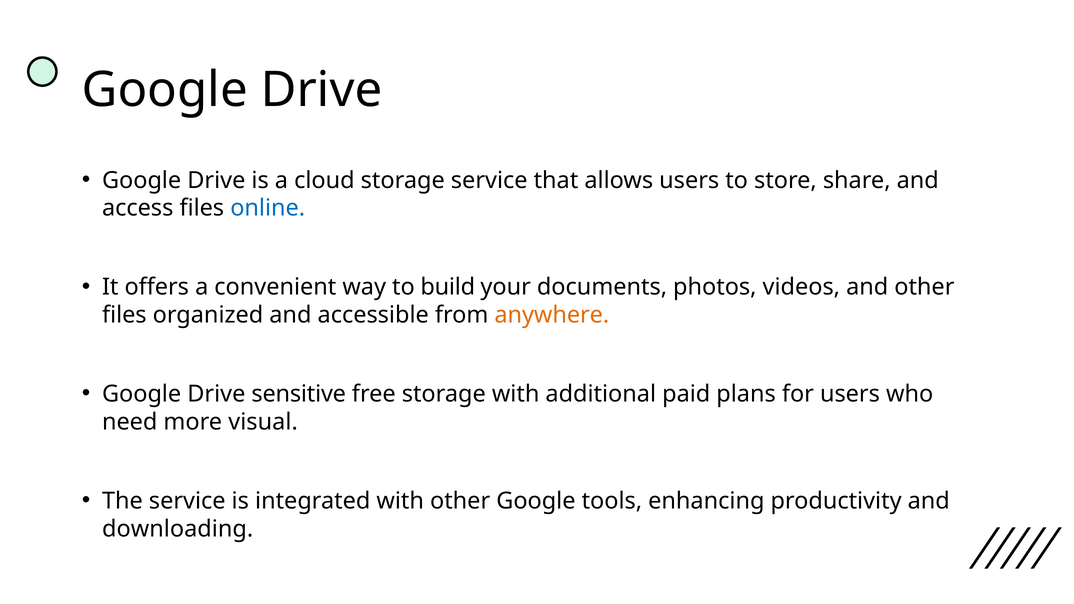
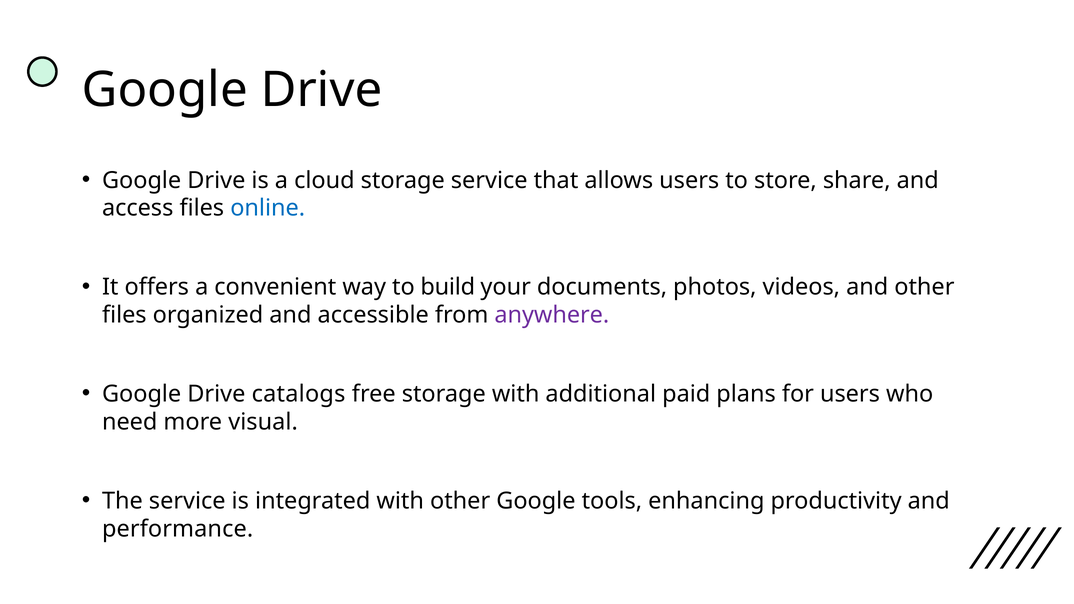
anywhere colour: orange -> purple (552, 315)
sensitive: sensitive -> catalogs (299, 394)
downloading: downloading -> performance (178, 529)
